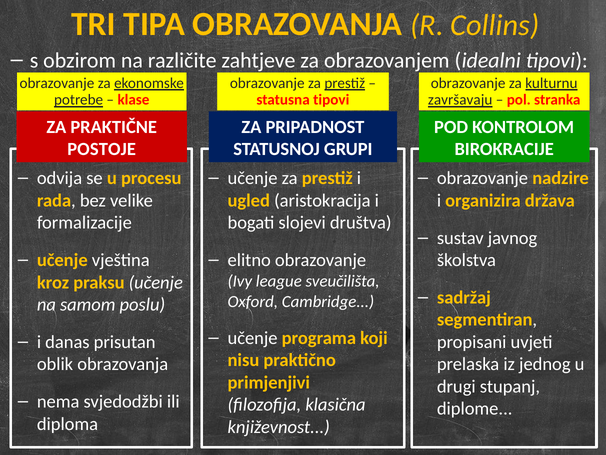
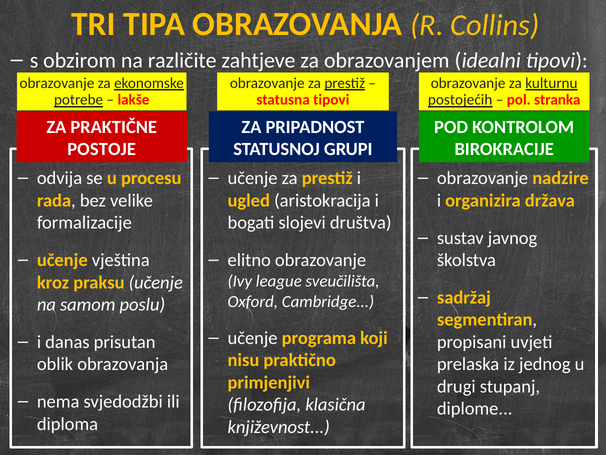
klase: klase -> lakše (133, 100)
završavaju: završavaju -> postojećih (460, 100)
